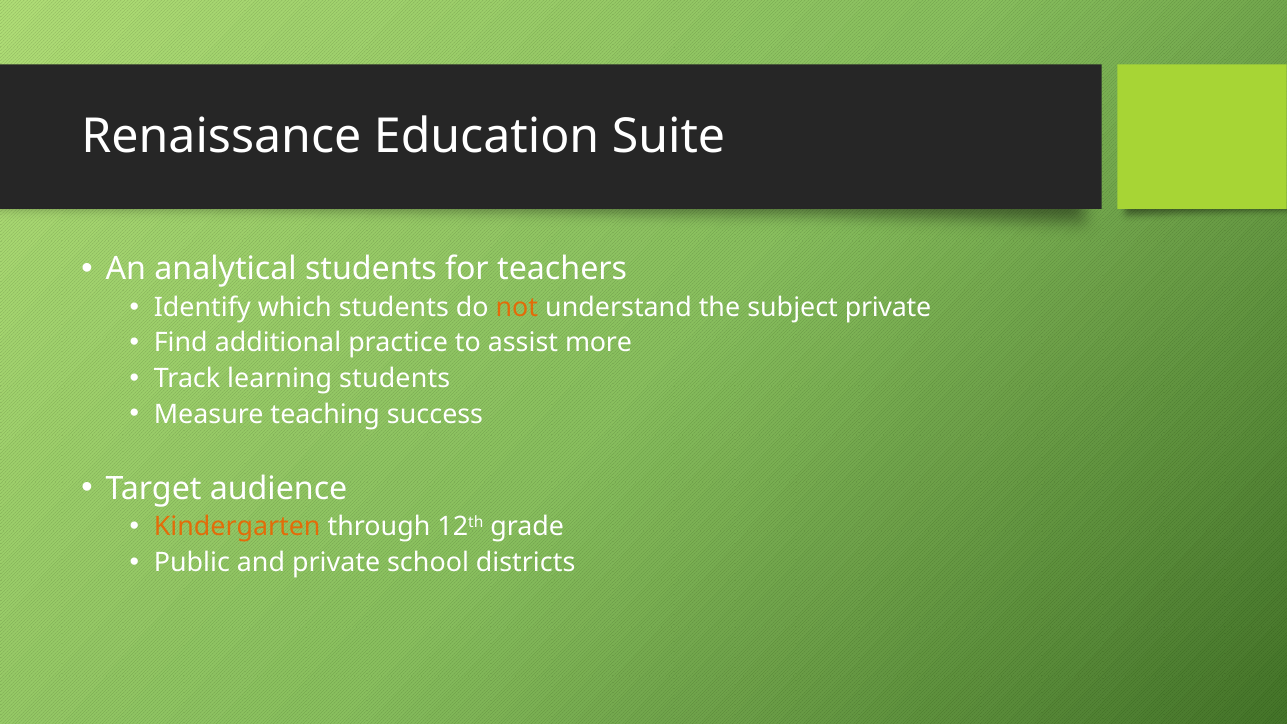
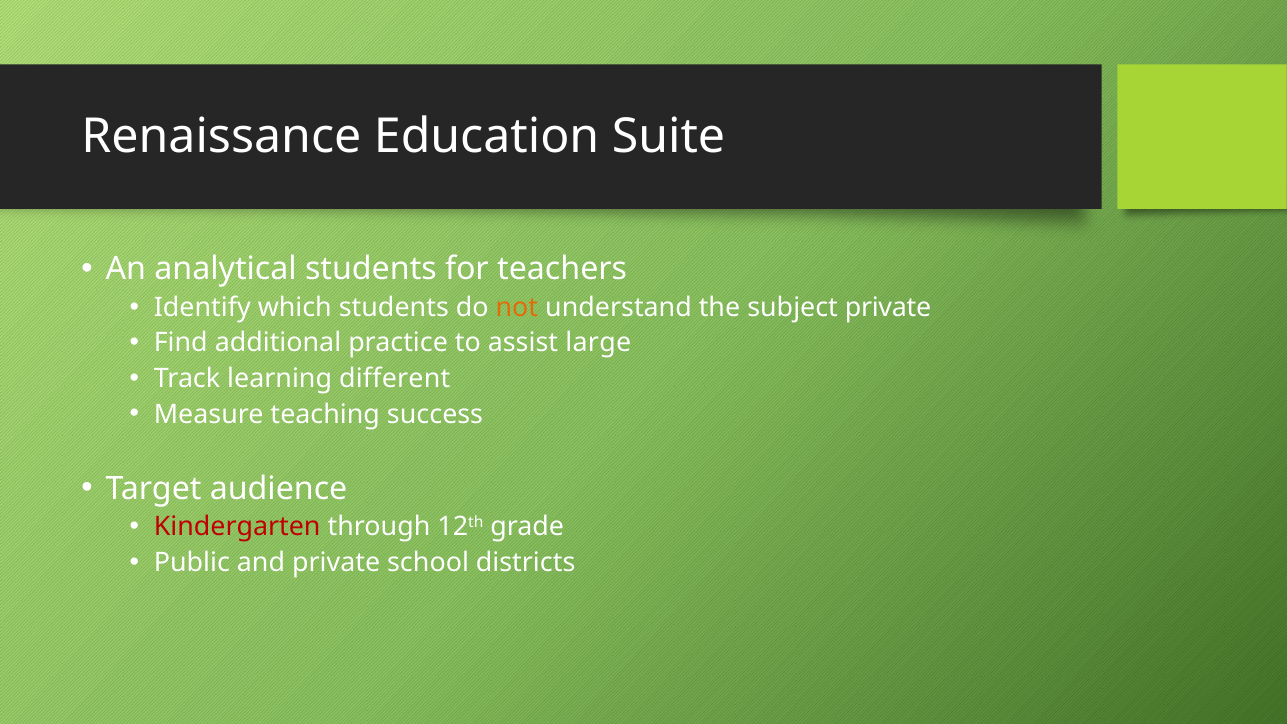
more: more -> large (598, 343)
learning students: students -> different (395, 379)
Kindergarten colour: orange -> red (237, 527)
